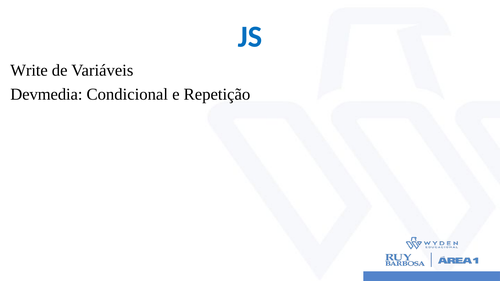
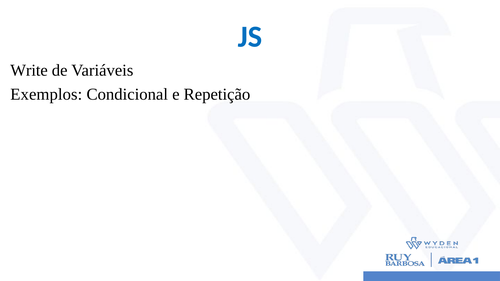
Devmedia: Devmedia -> Exemplos (46, 95)
